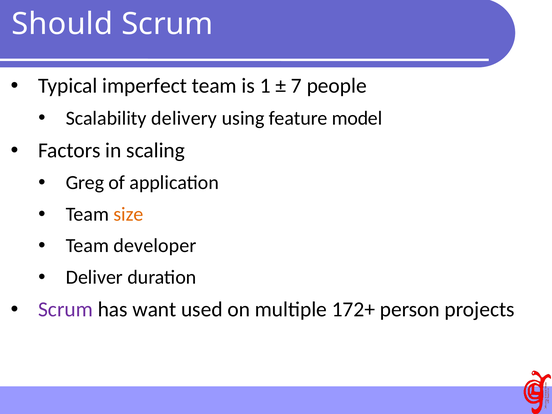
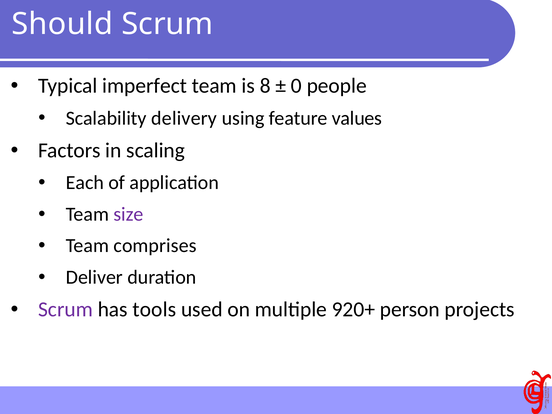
1: 1 -> 8 (265, 86)
7: 7 -> 0 (296, 86)
model: model -> values (357, 118)
Greg: Greg -> Each (85, 183)
size colour: orange -> purple (128, 214)
developer: developer -> comprises (155, 246)
want: want -> tools (154, 310)
172+: 172+ -> 920+ (353, 310)
